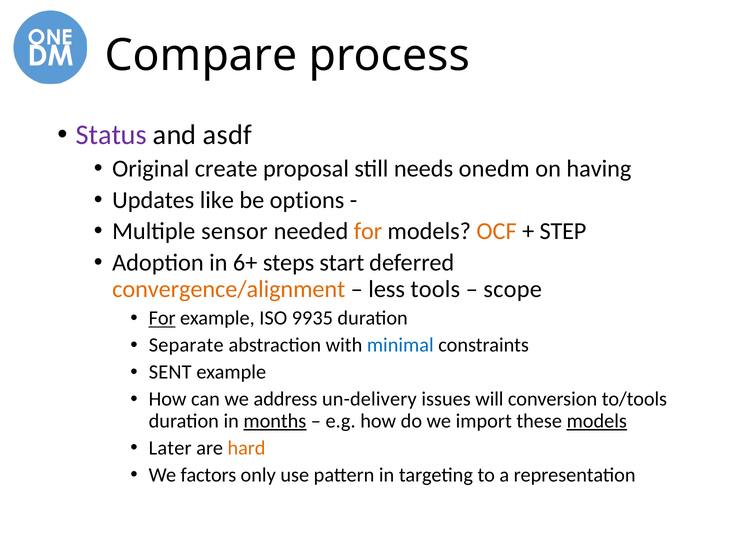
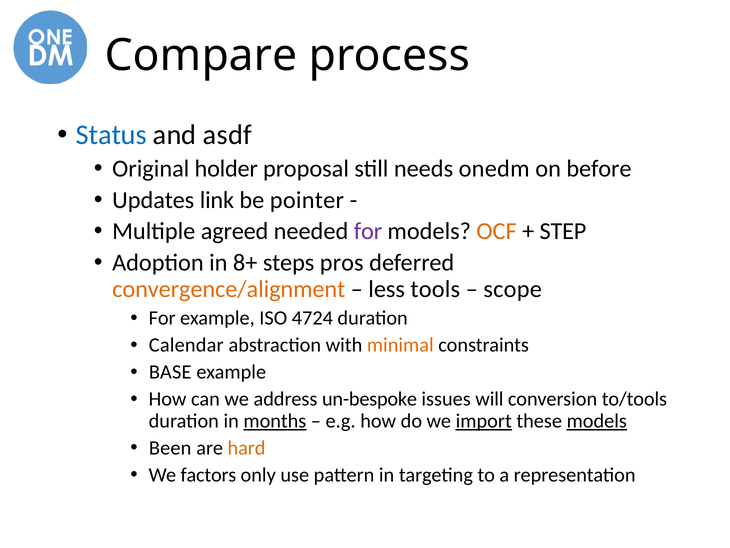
Status colour: purple -> blue (111, 135)
create: create -> holder (226, 169)
having: having -> before (599, 169)
like: like -> link (217, 200)
options: options -> pointer (307, 200)
sensor: sensor -> agreed (235, 231)
for colour: orange -> purple (368, 231)
6+: 6+ -> 8+ (245, 262)
start: start -> pros (342, 262)
For underline: present -> none (162, 318)
9935: 9935 -> 4724 (312, 318)
Separate: Separate -> Calendar (186, 345)
minimal colour: blue -> orange (400, 345)
SENT: SENT -> BASE (170, 372)
un-delivery: un-delivery -> un-bespoke (370, 399)
import underline: none -> present (484, 421)
Later: Later -> Been (170, 448)
